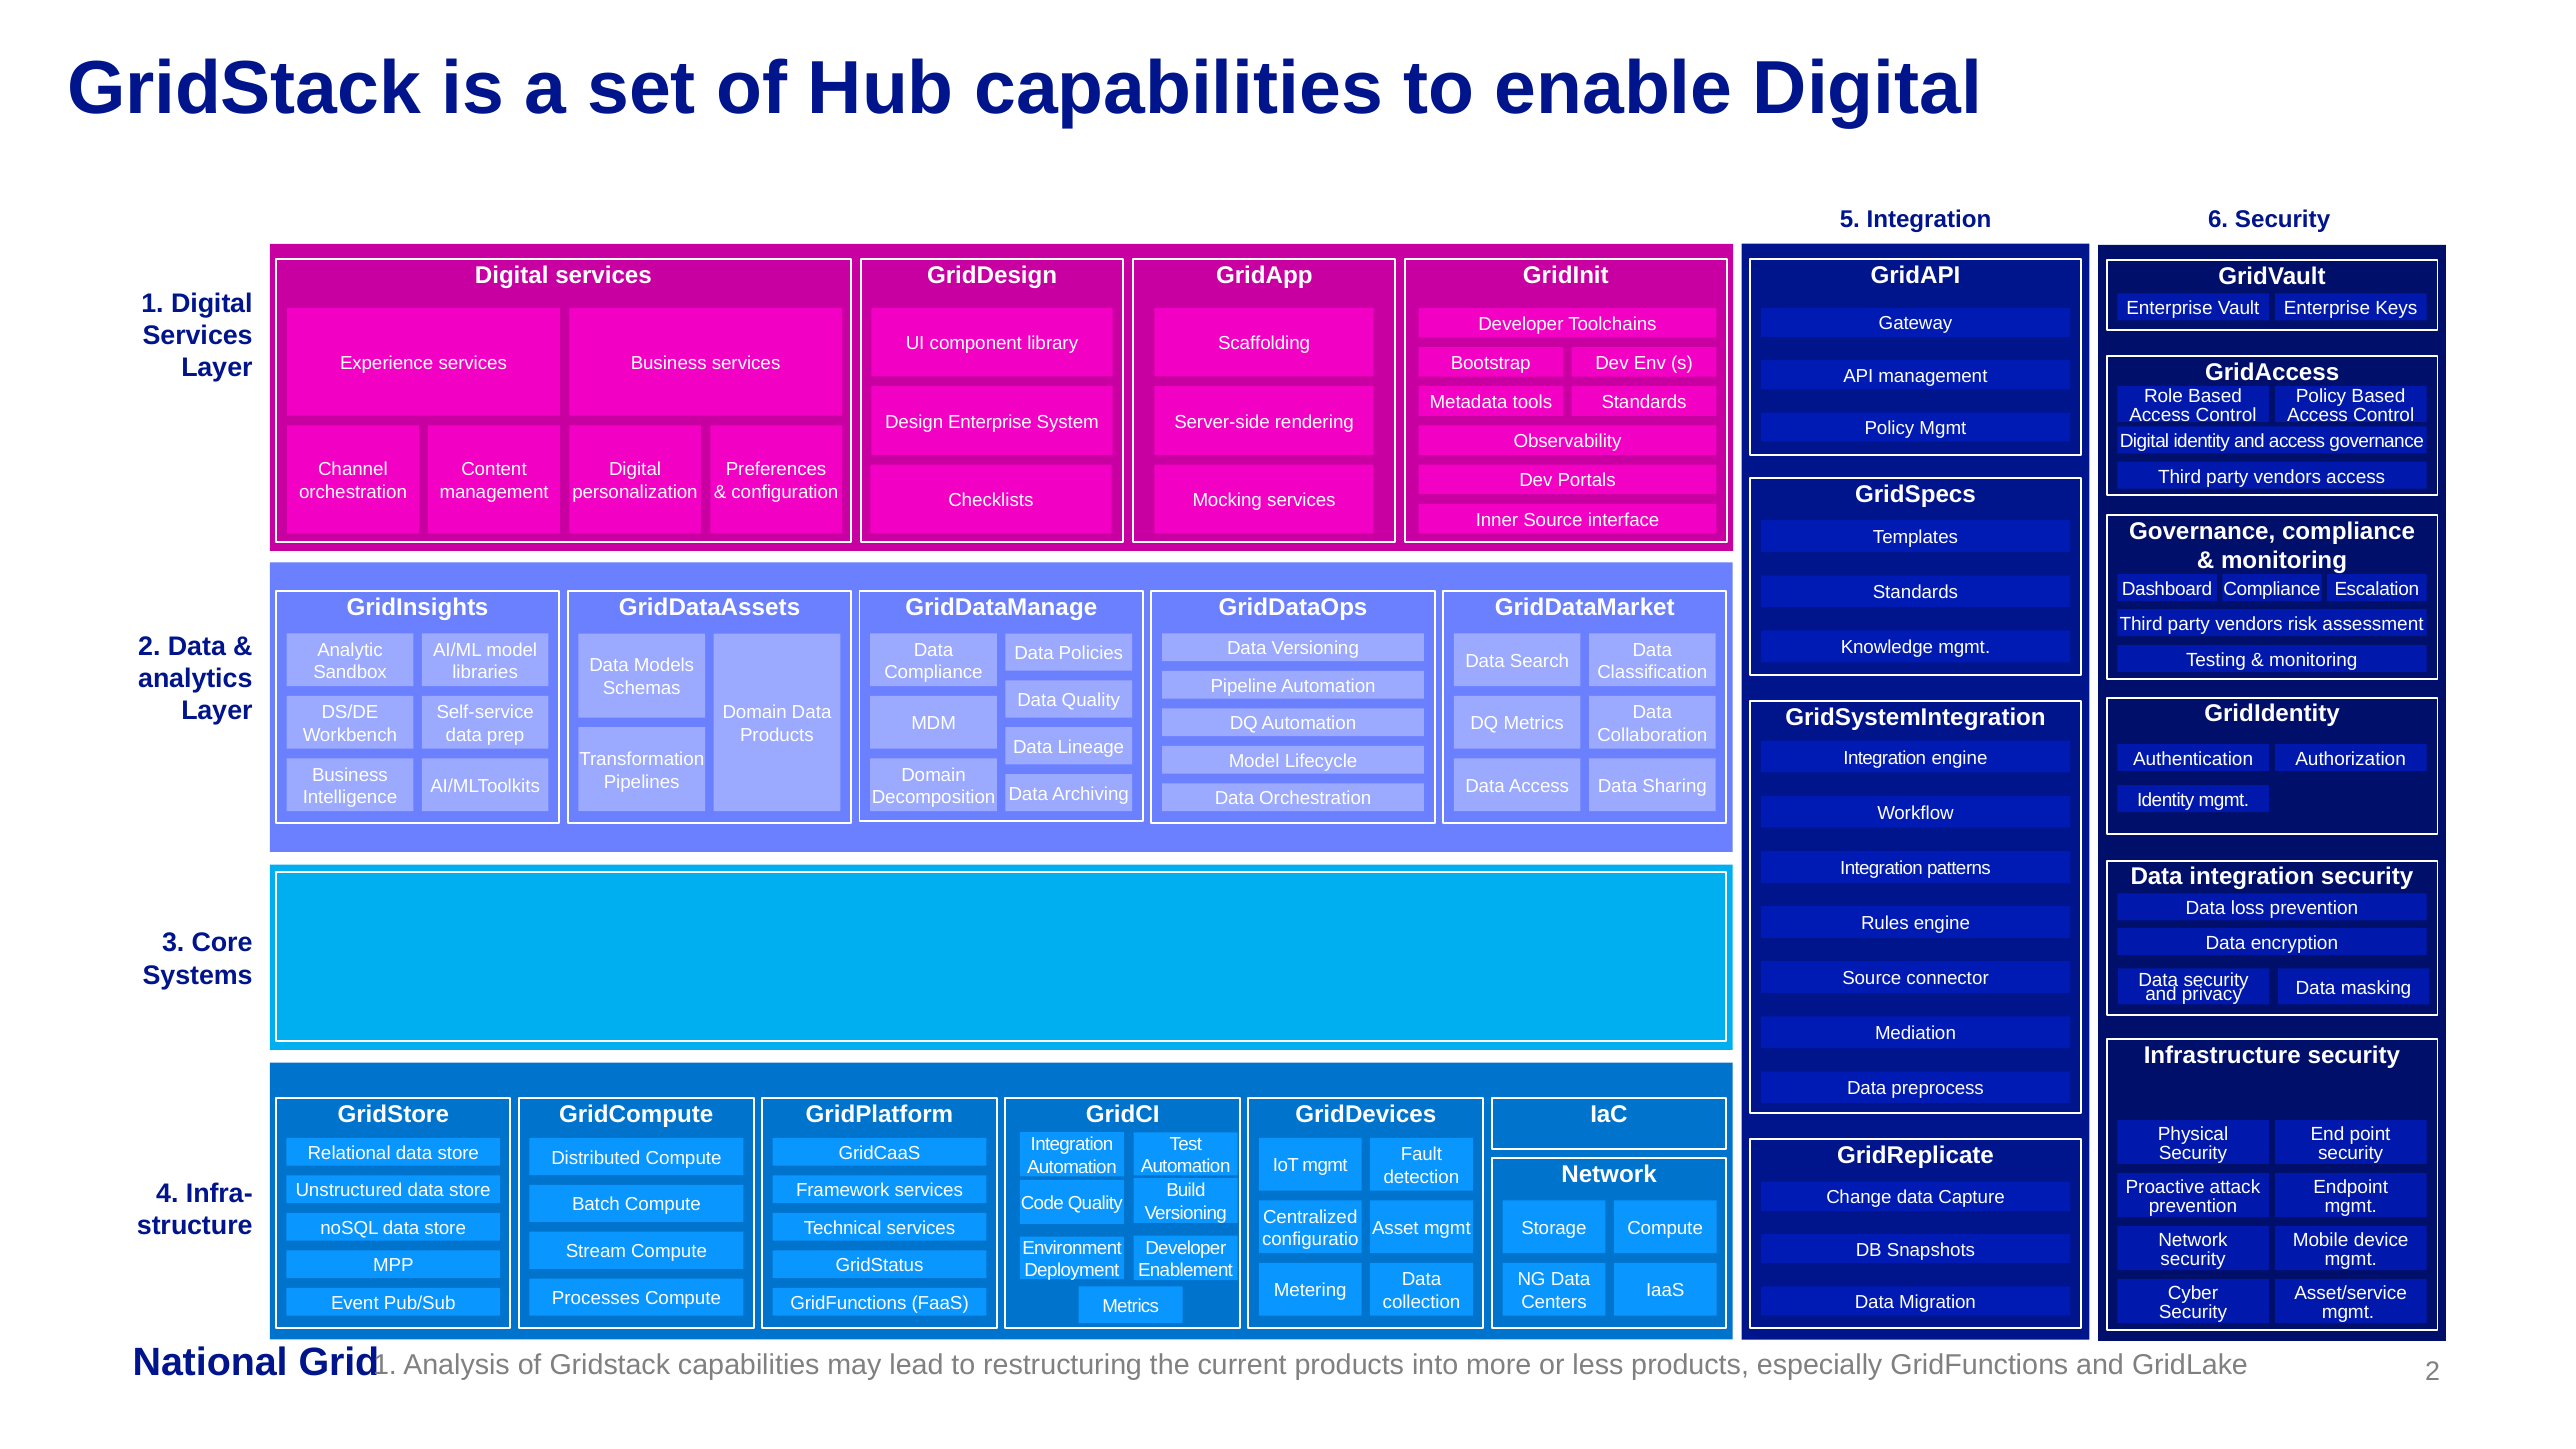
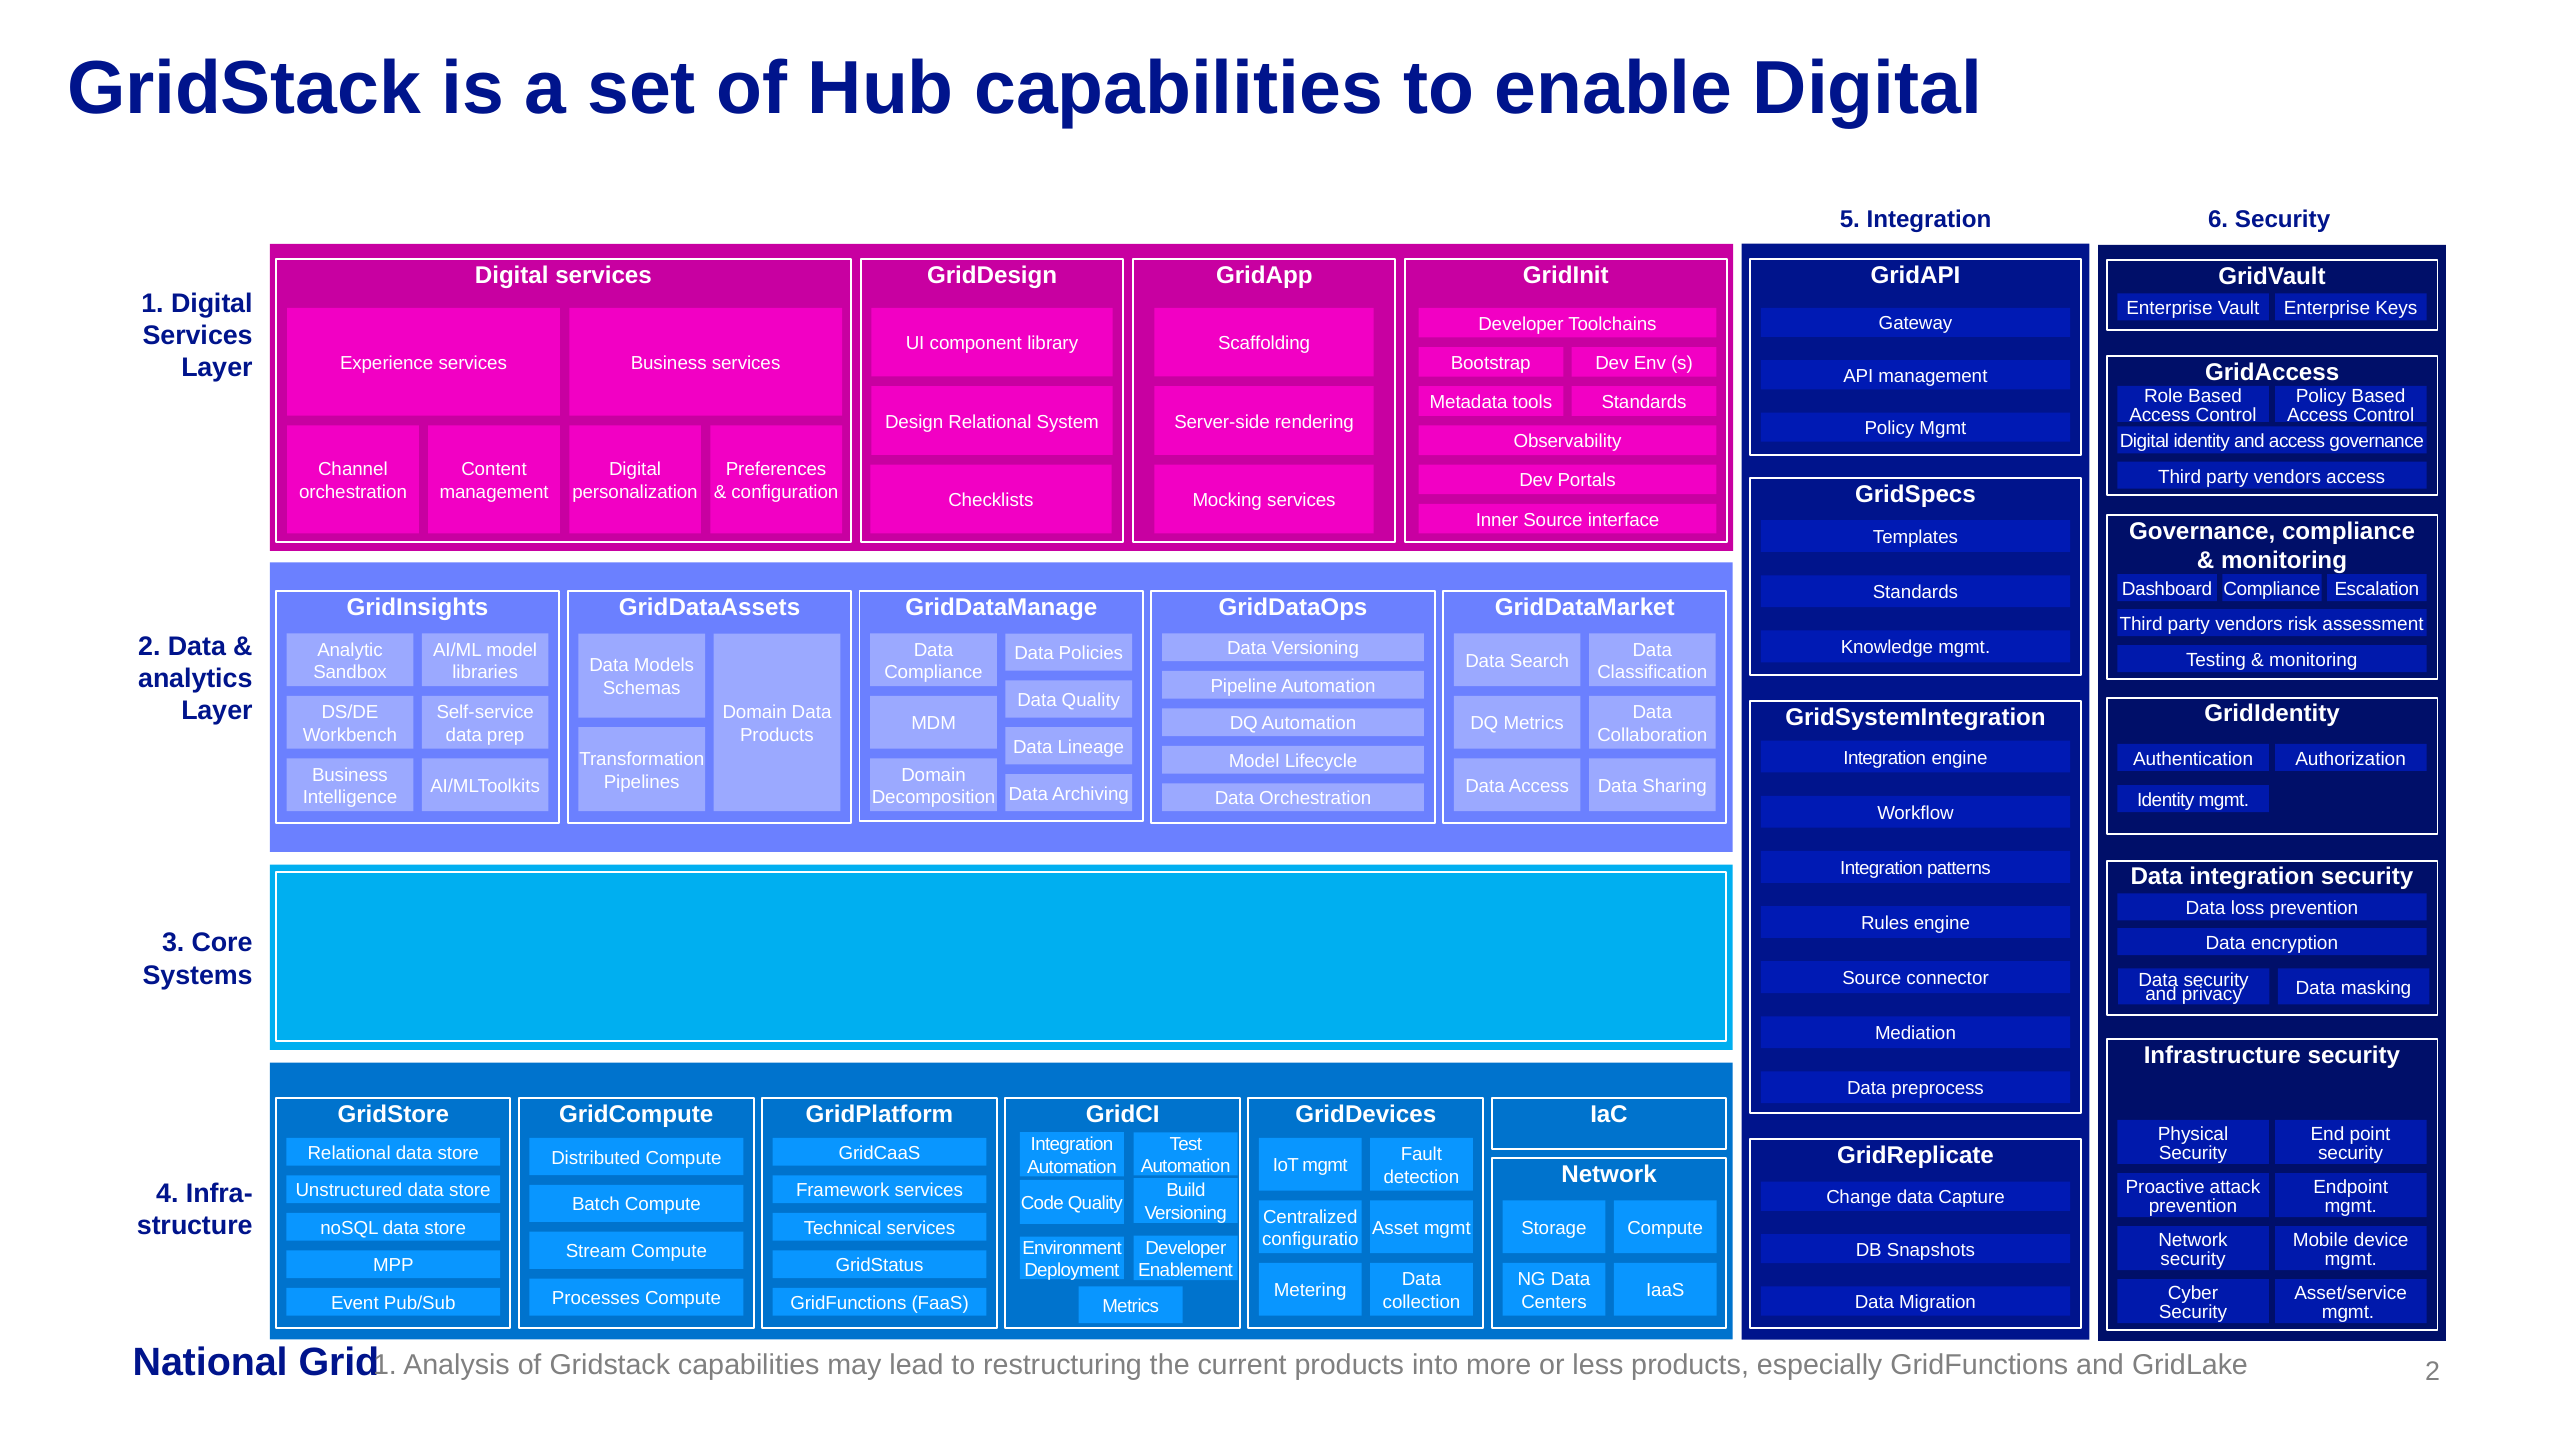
Design Enterprise: Enterprise -> Relational (990, 422)
